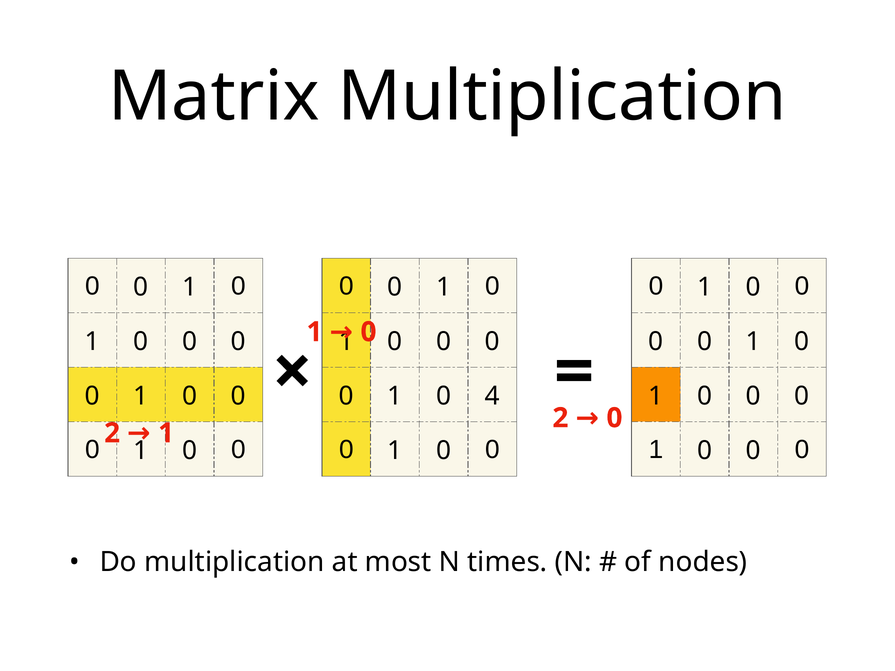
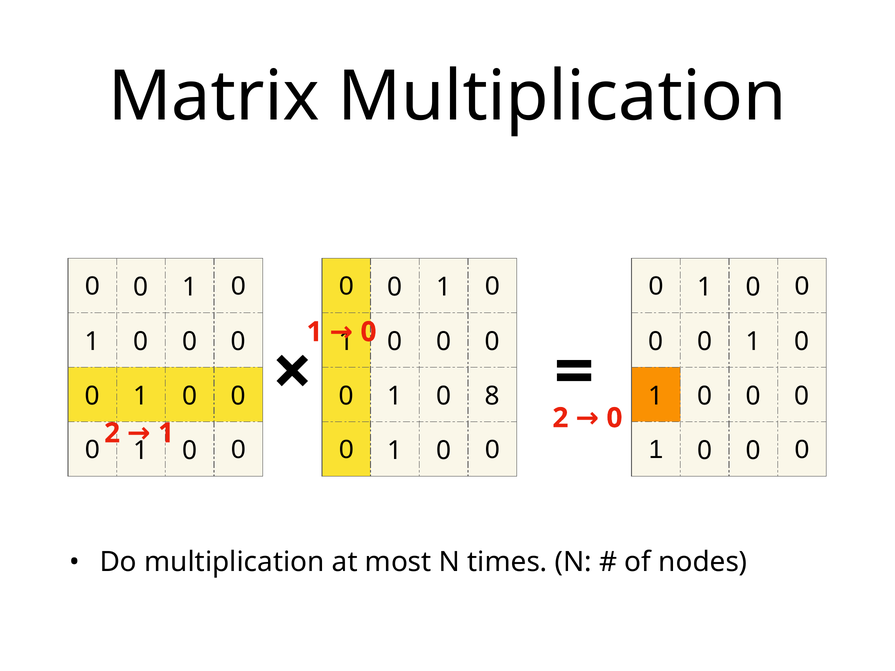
4: 4 -> 8 (492, 396)
